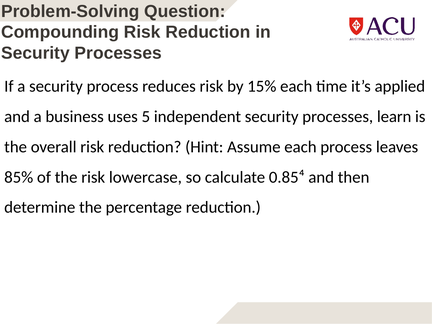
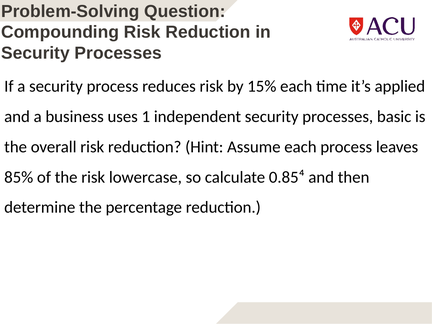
5: 5 -> 1 (146, 117)
learn: learn -> basic (394, 117)
